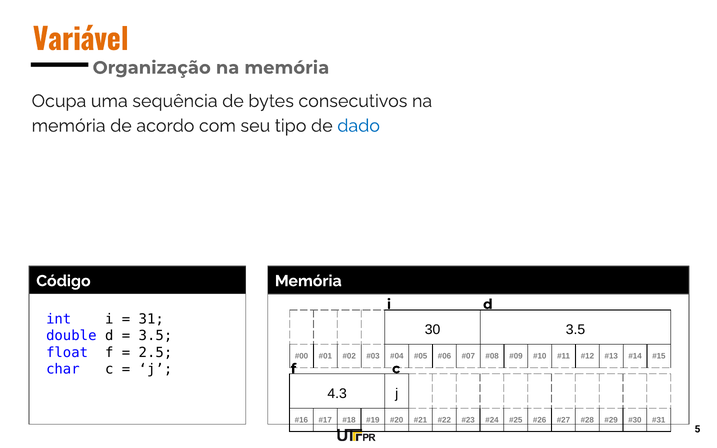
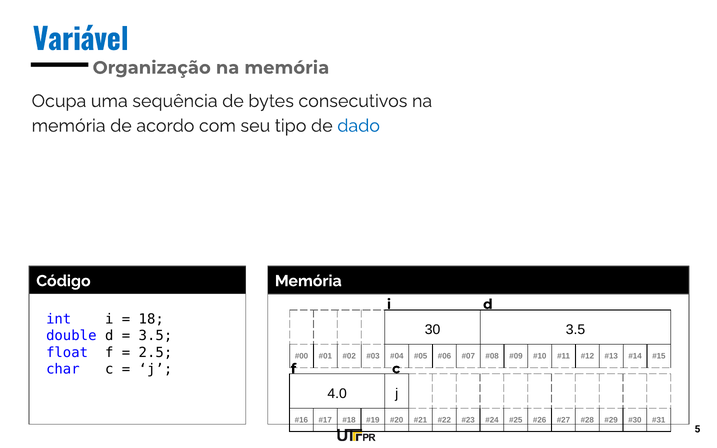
Variável colour: orange -> blue (81, 40)
31: 31 -> 18 (151, 319)
4.3: 4.3 -> 4.0 (337, 394)
